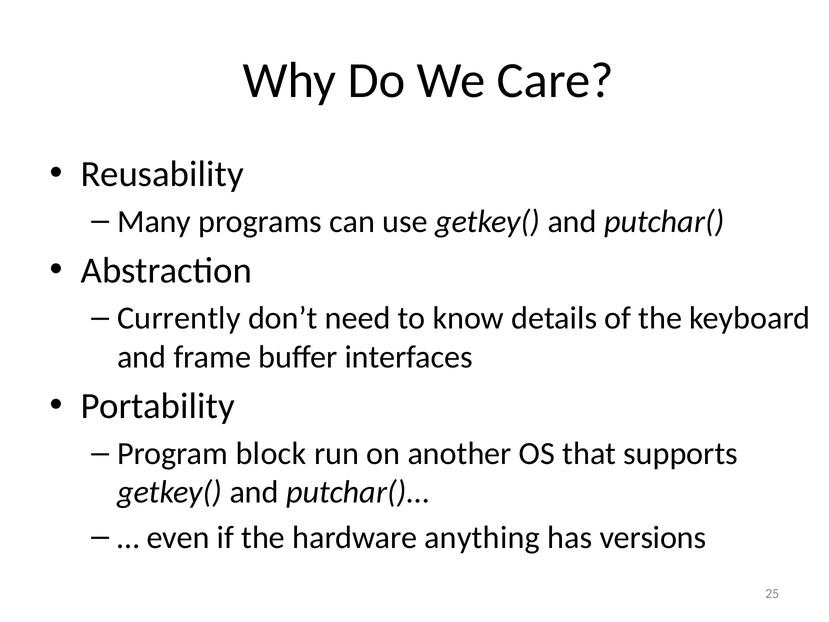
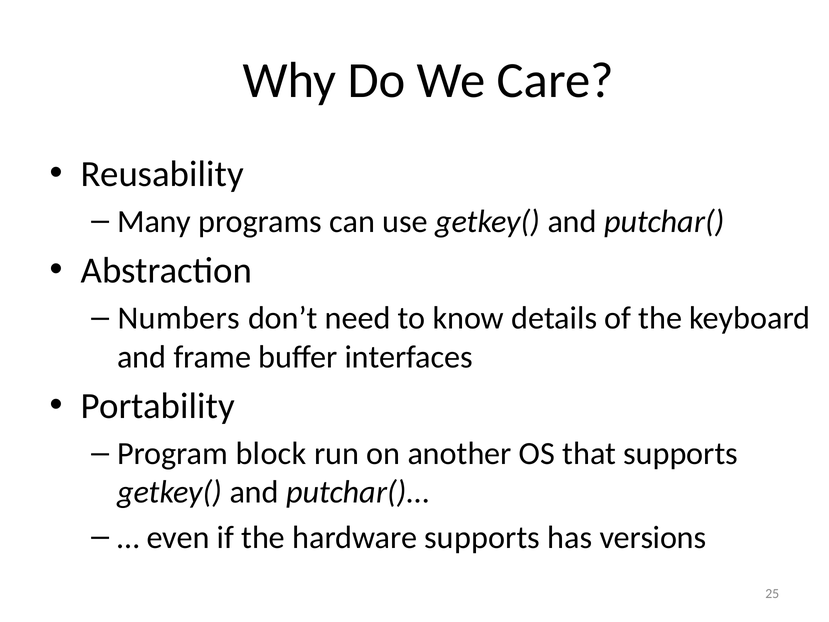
Currently: Currently -> Numbers (179, 318)
hardware anything: anything -> supports (482, 537)
